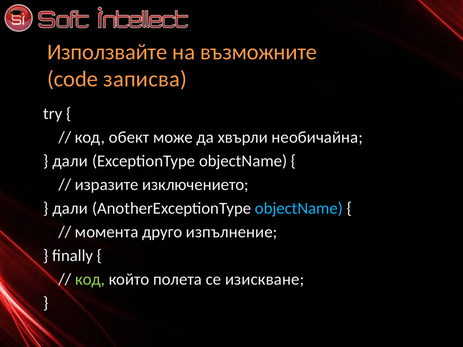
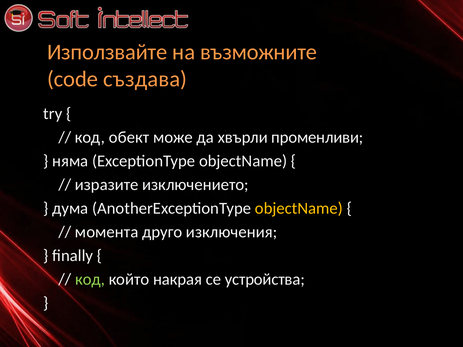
записва: записва -> създава (145, 79)
необичайна: необичайна -> променливи (317, 137)
дали: дали -> няма (70, 161)
дали: дали -> дума (70, 208)
objectName colour: light blue -> yellow (299, 208)
изпълнение: изпълнение -> изключения (232, 232)
полета: полета -> накрая (178, 279)
изискване: изискване -> устройства (265, 279)
